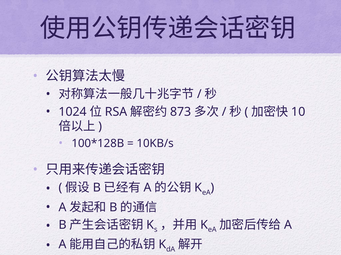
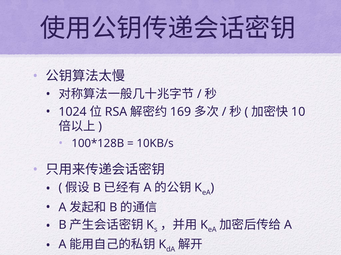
873: 873 -> 169 (181, 112)
